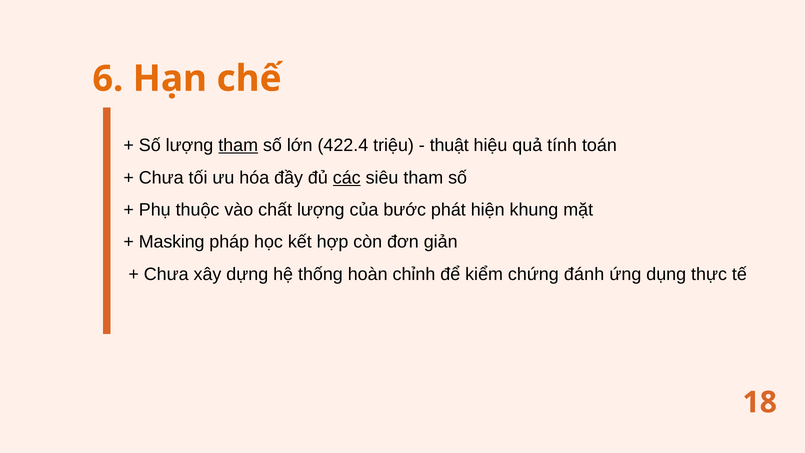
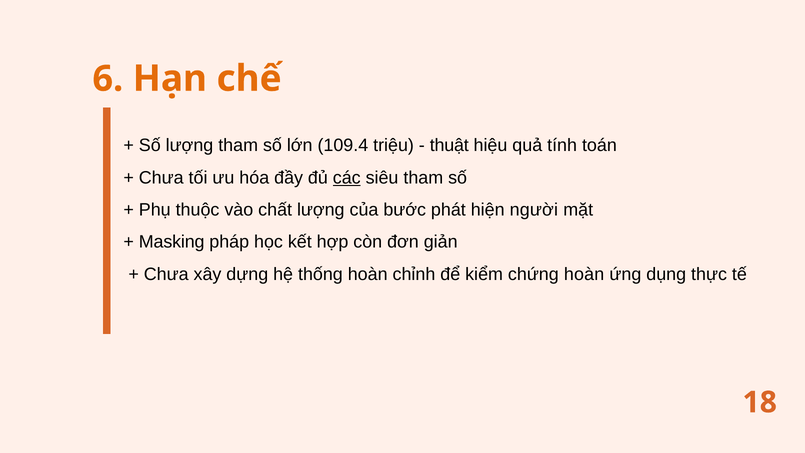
tham underline: present -> none (238, 145)
422.4: 422.4 -> 109.4 (343, 145)
khung: khung -> người (534, 210)
chứng đánh: đánh -> hoàn (584, 274)
